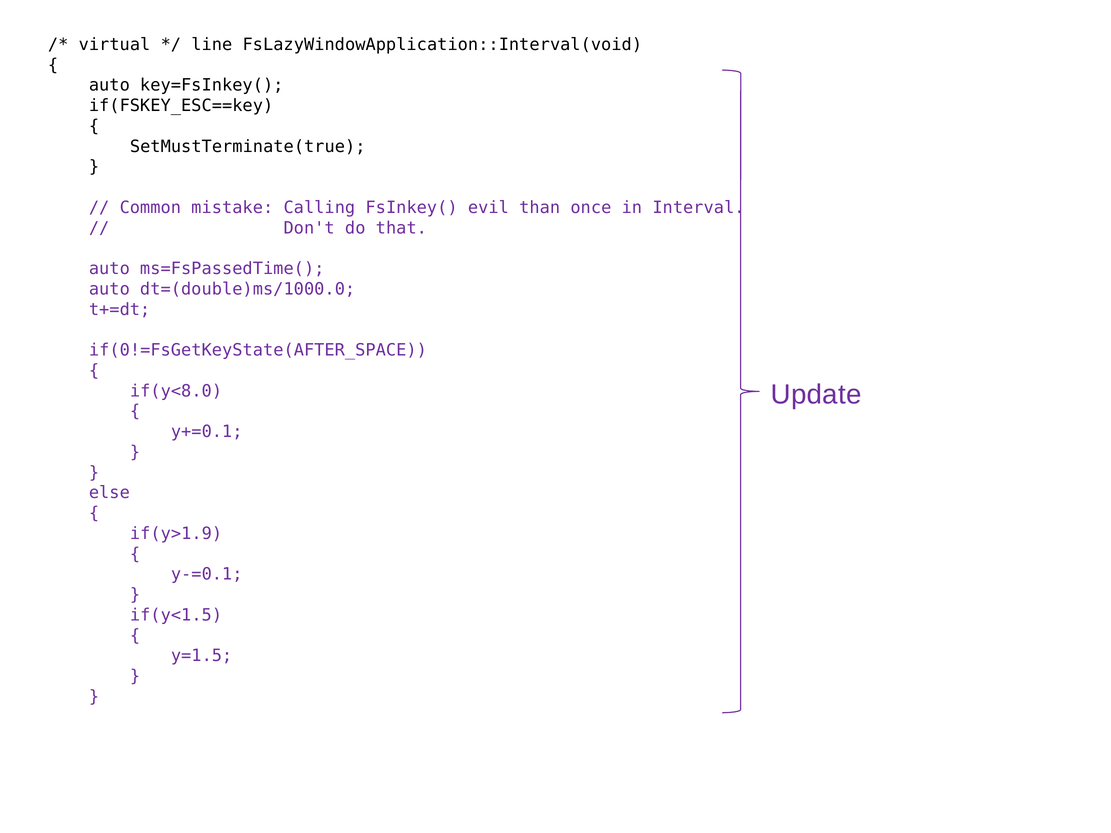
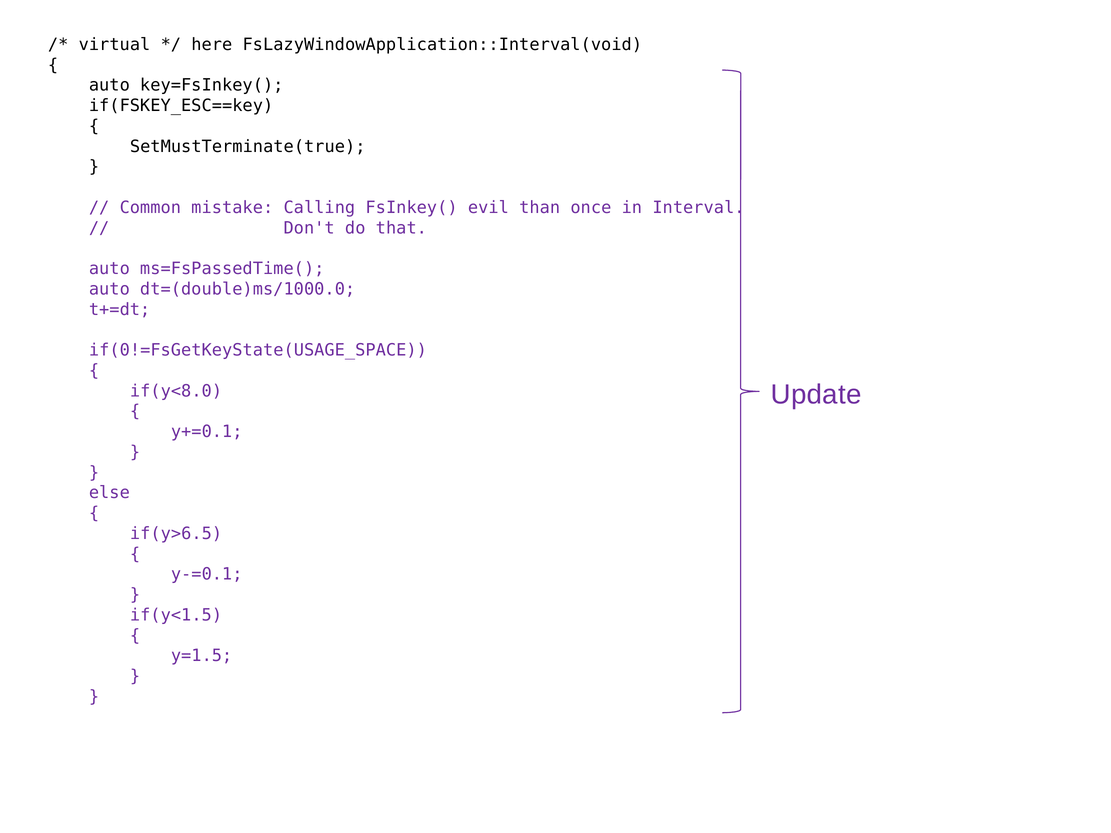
line: line -> here (212, 45)
if(0!=FsGetKeyState(AFTER_SPACE: if(0!=FsGetKeyState(AFTER_SPACE -> if(0!=FsGetKeyState(USAGE_SPACE (258, 350)
if(y>1.9: if(y>1.9 -> if(y>6.5 (176, 534)
